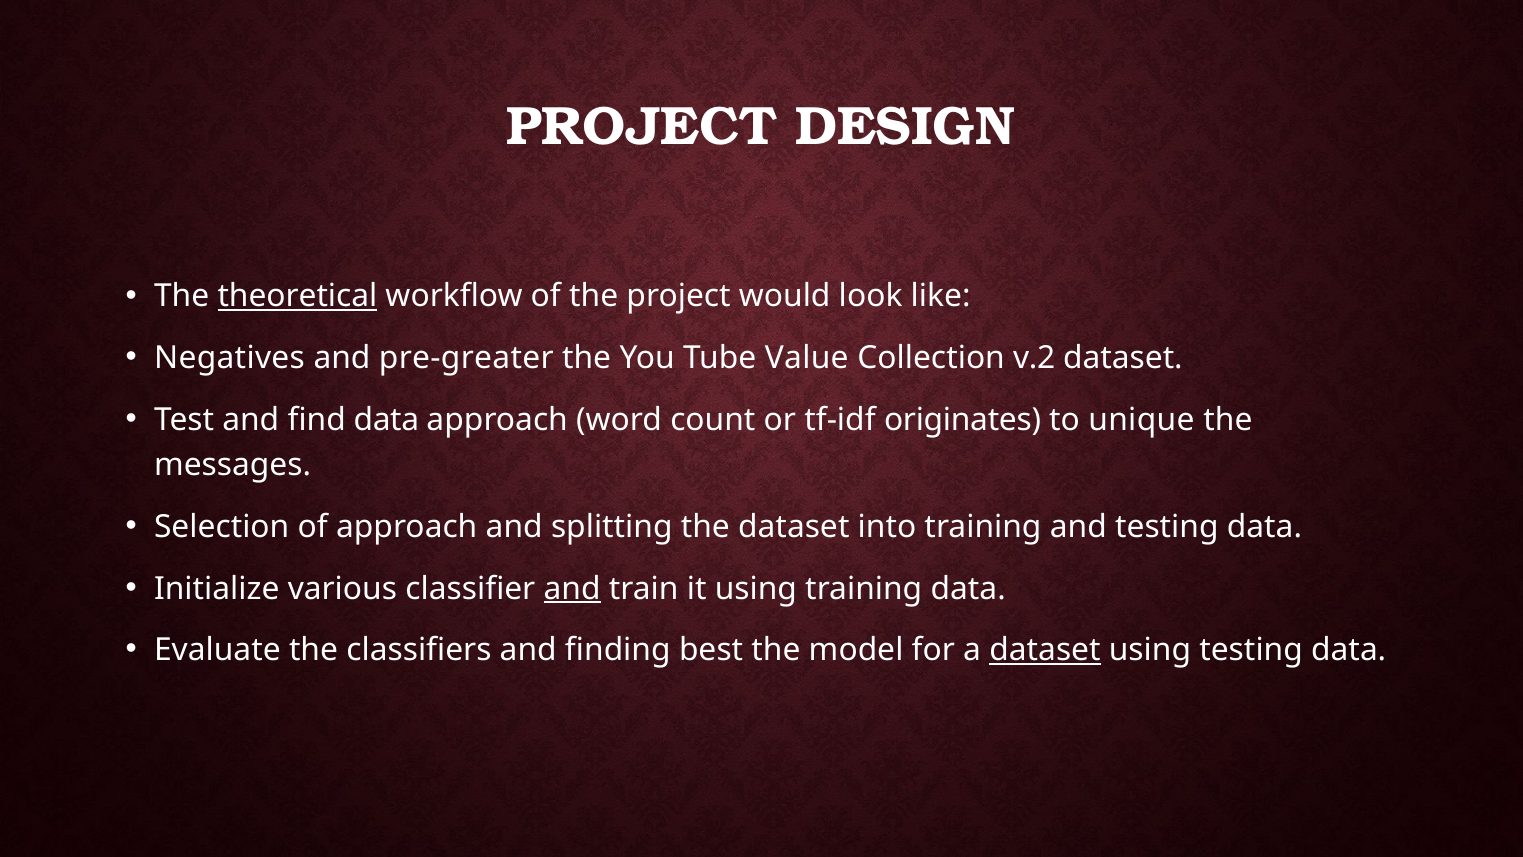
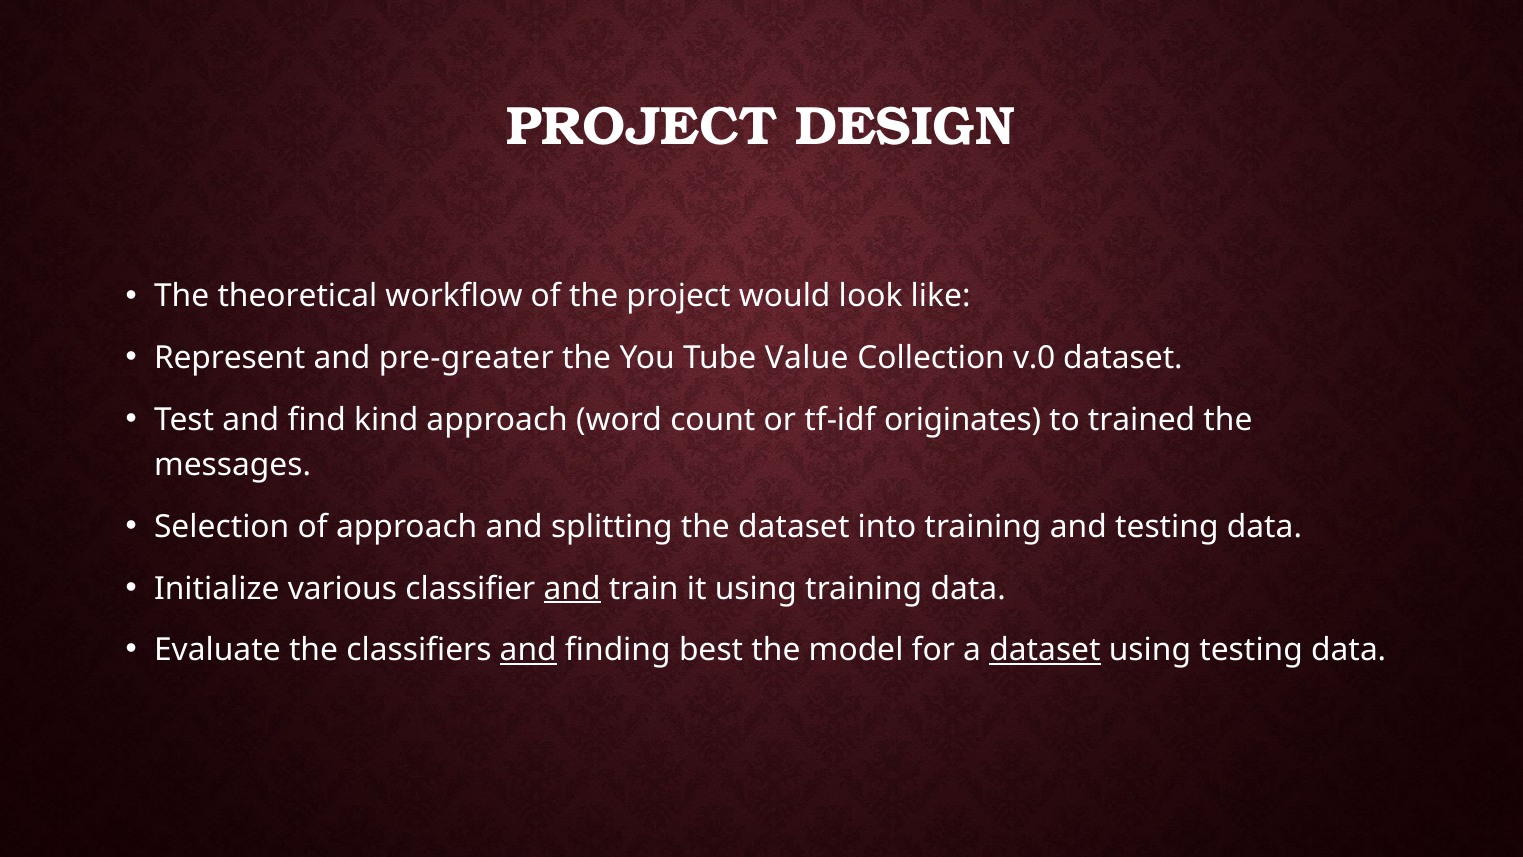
theoretical underline: present -> none (297, 296)
Negatives: Negatives -> Represent (230, 358)
v.2: v.2 -> v.0 (1034, 358)
find data: data -> kind (386, 420)
unique: unique -> trained (1142, 420)
and underline: none -> present (528, 650)
